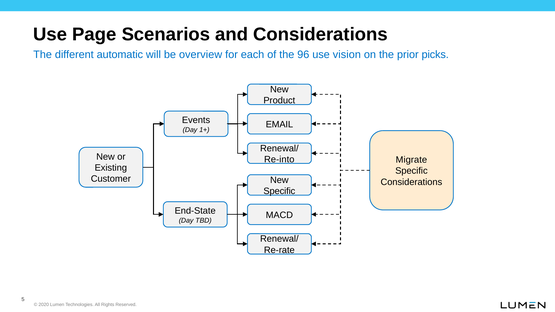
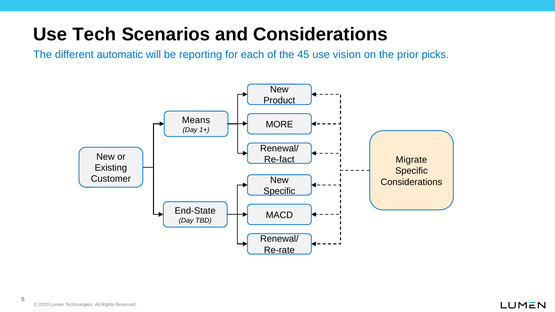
Page: Page -> Tech (94, 35)
overview: overview -> reporting (201, 55)
96: 96 -> 45 (303, 55)
Events: Events -> Means (196, 120)
EMAIL: EMAIL -> MORE (279, 125)
Re-into: Re-into -> Re-fact (279, 160)
